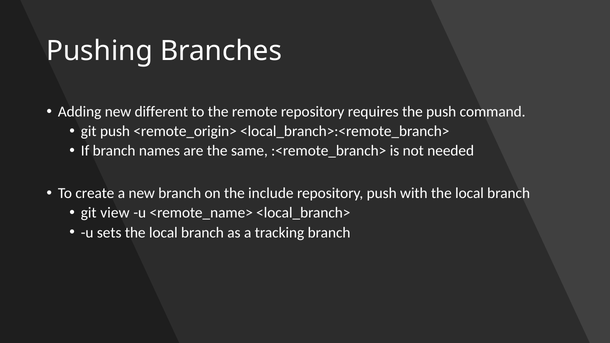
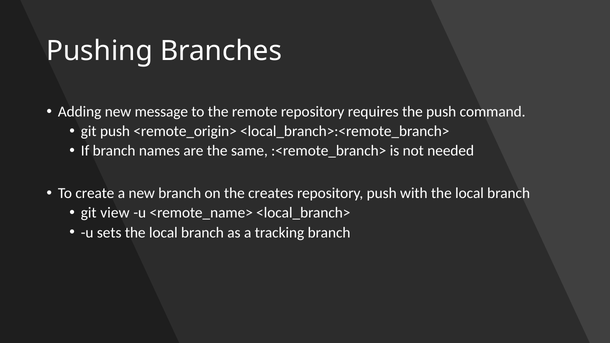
different: different -> message (161, 112)
include: include -> creates (271, 193)
